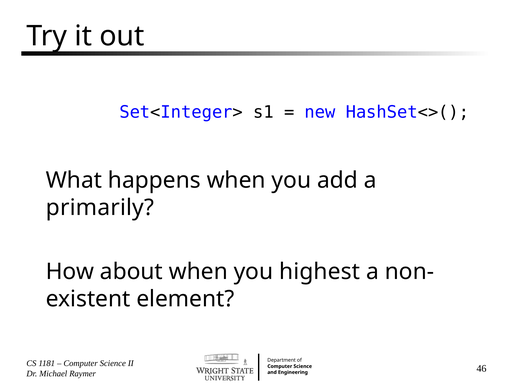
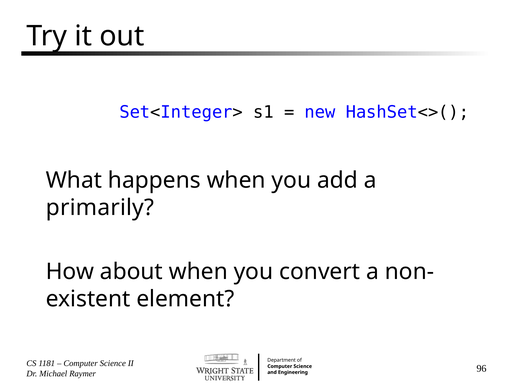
highest: highest -> convert (320, 272)
46: 46 -> 96 (481, 368)
